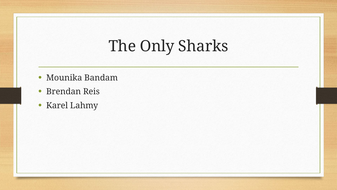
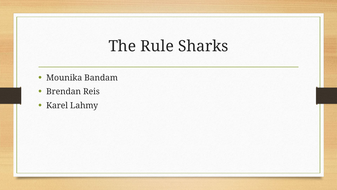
Only: Only -> Rule (157, 46)
